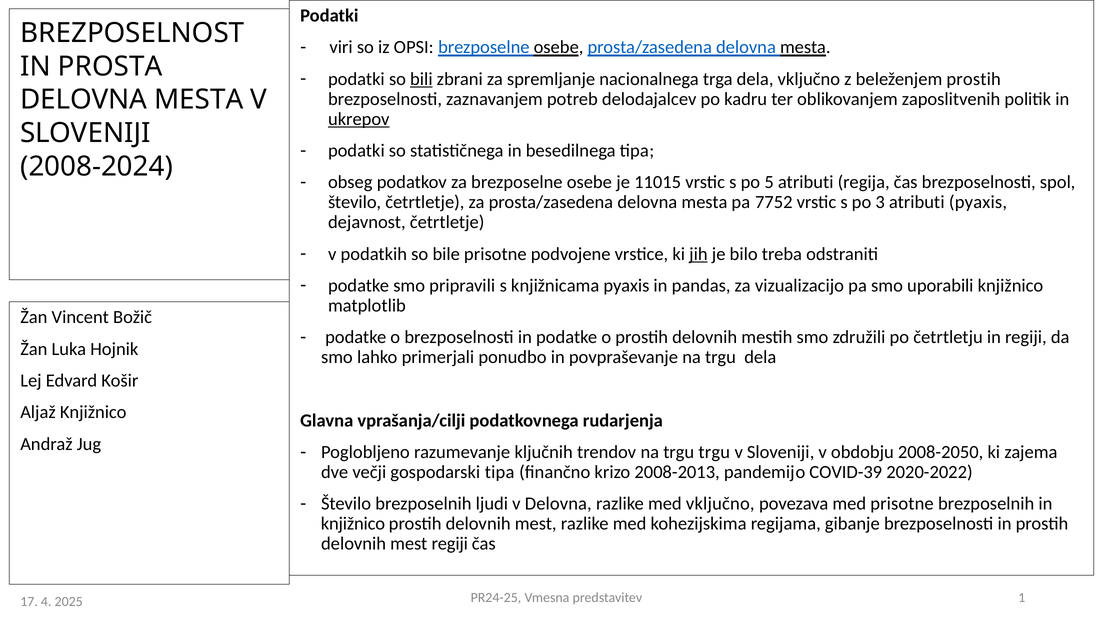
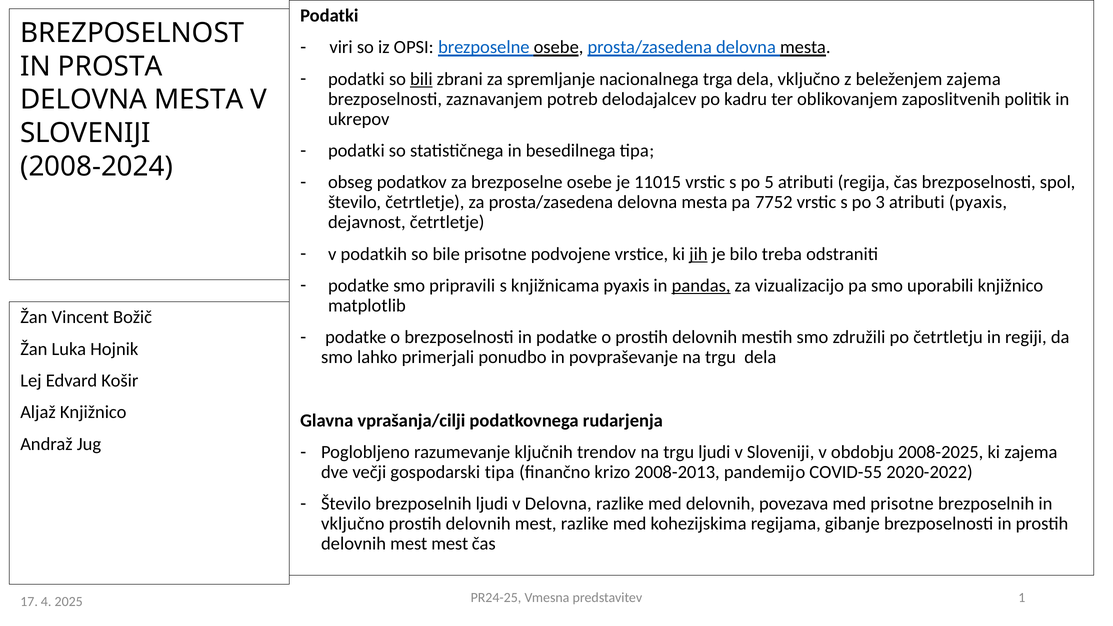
beleženjem prostih: prostih -> zajema (974, 79)
ukrepov underline: present -> none (359, 119)
pandas underline: none -> present (701, 286)
trgu trgu: trgu -> ljudi (714, 452)
2008-2050: 2008-2050 -> 2008-2025 (941, 452)
COVID-39: COVID-39 -> COVID-55 (846, 472)
med vključno: vključno -> delovnih (720, 504)
knjižnico: knjižnico -> vključno (353, 524)
mest regiji: regiji -> mest (450, 544)
